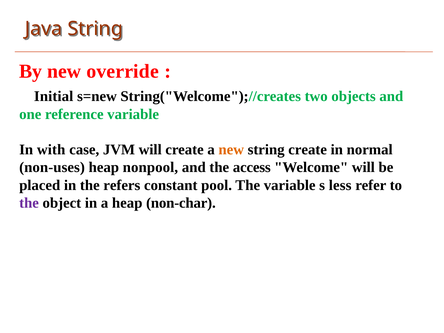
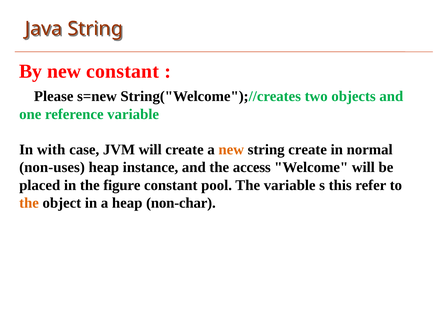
new override: override -> constant (123, 71)
Initial: Initial -> Please (54, 96)
nonpool: nonpool -> instance (150, 167)
refers: refers -> figure (122, 185)
less: less -> this (340, 185)
the colour: purple -> orange (29, 203)
